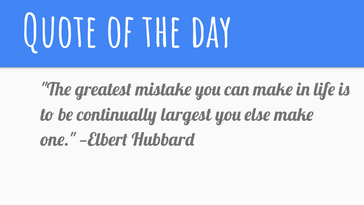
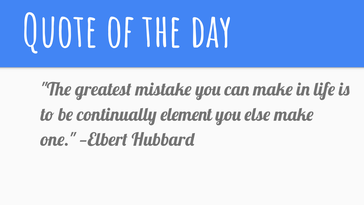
largest: largest -> element (186, 115)
